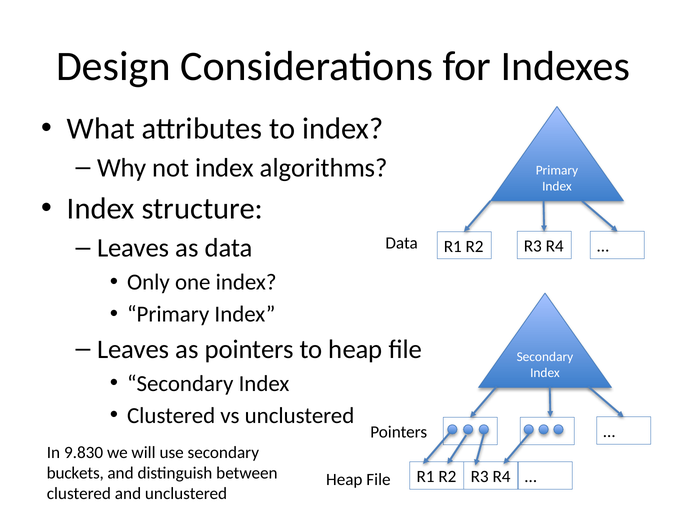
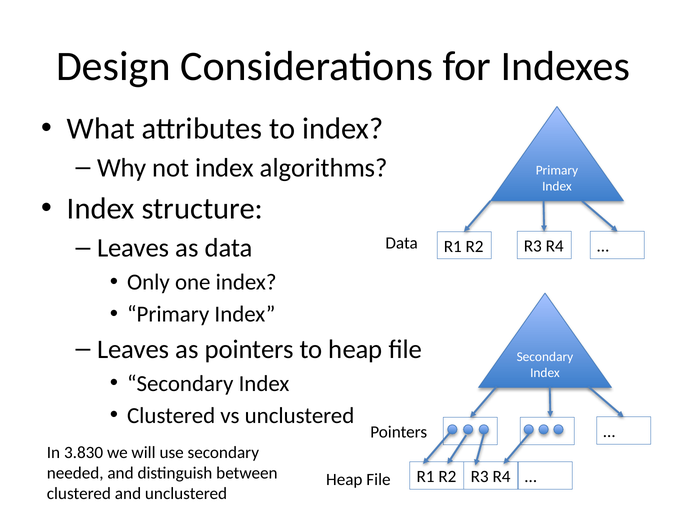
9.830: 9.830 -> 3.830 (84, 453)
buckets: buckets -> needed (75, 473)
